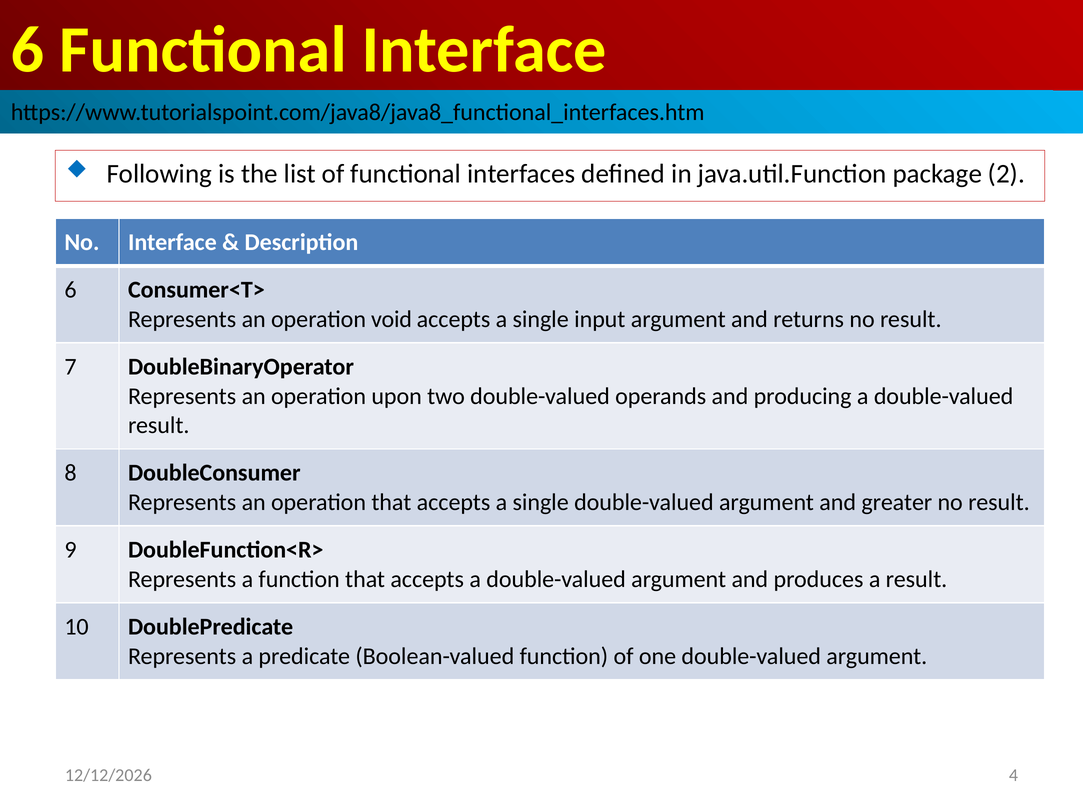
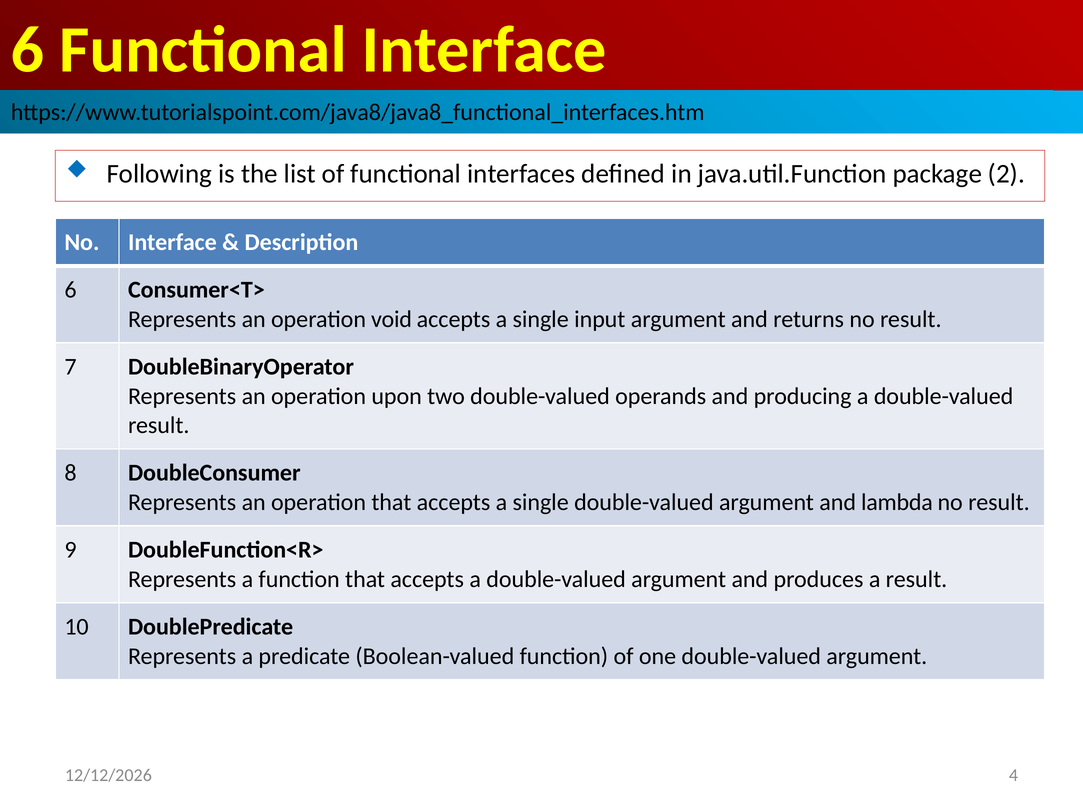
greater: greater -> lambda (897, 503)
